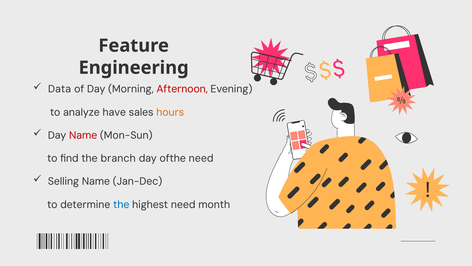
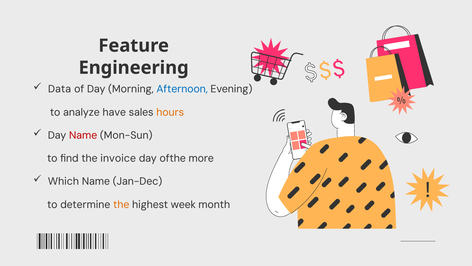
Afternoon colour: red -> blue (182, 89)
branch: branch -> invoice (118, 158)
ofthe need: need -> more (201, 158)
Selling: Selling -> Which (63, 181)
the colour: blue -> orange (121, 204)
highest need: need -> week (183, 204)
